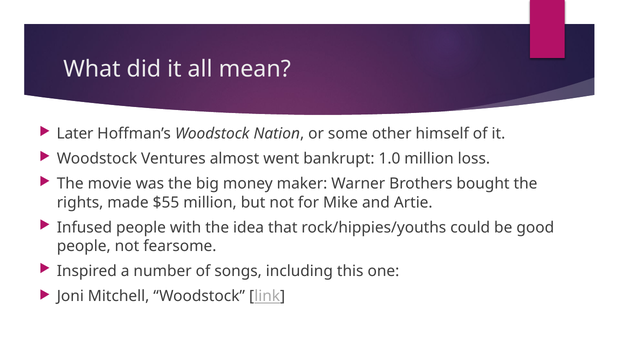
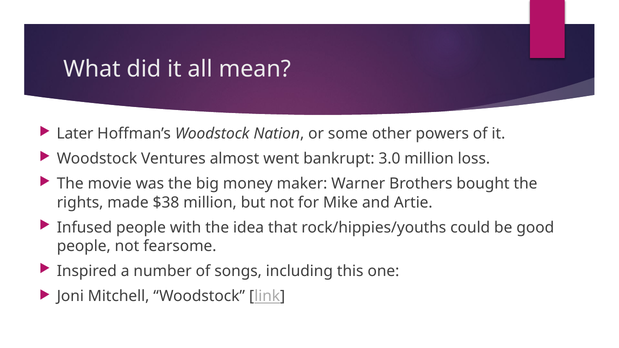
himself: himself -> powers (442, 134)
1.0: 1.0 -> 3.0 (389, 159)
$55: $55 -> $38 (166, 203)
